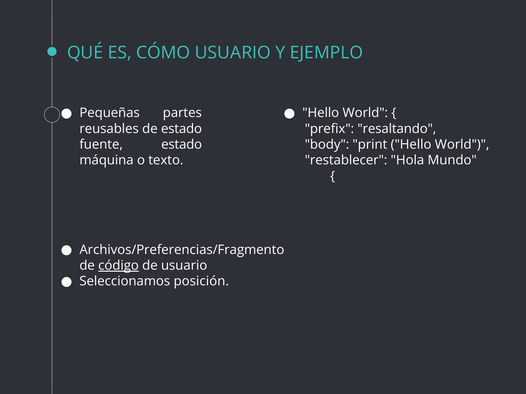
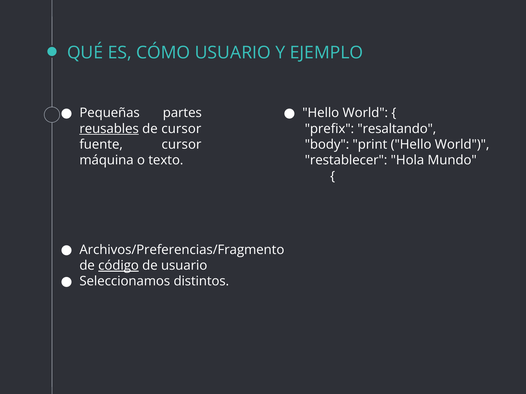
reusables underline: none -> present (109, 129)
de estado: estado -> cursor (181, 129)
fuente estado: estado -> cursor (181, 145)
posición: posición -> distintos (201, 282)
